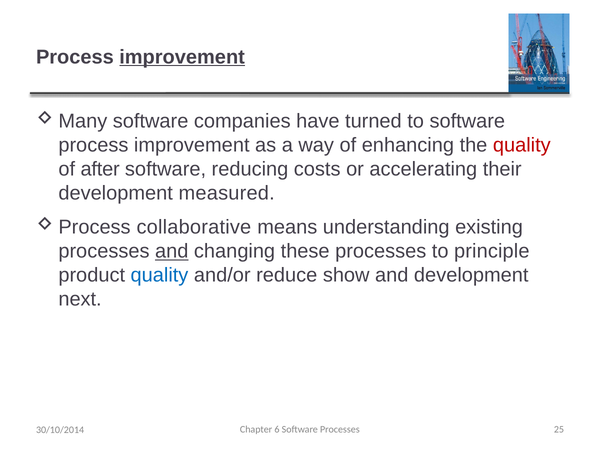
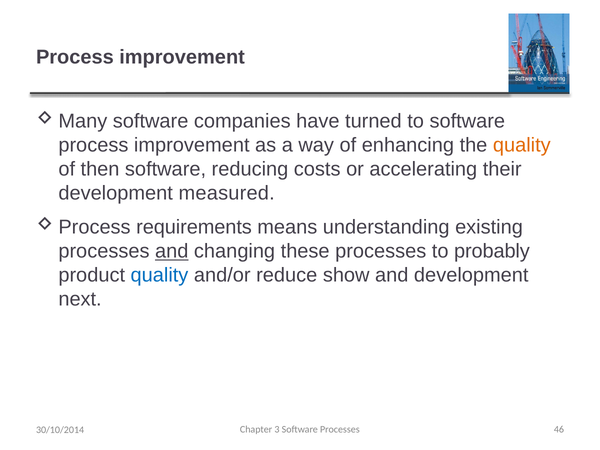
improvement underline: present -> none (182, 57)
quality colour: red -> orange (522, 145)
after: after -> then (100, 169)
collaborative: collaborative -> requirements (194, 227)
principle: principle -> probably (492, 251)
6: 6 -> 3 (277, 430)
25: 25 -> 46 (559, 430)
